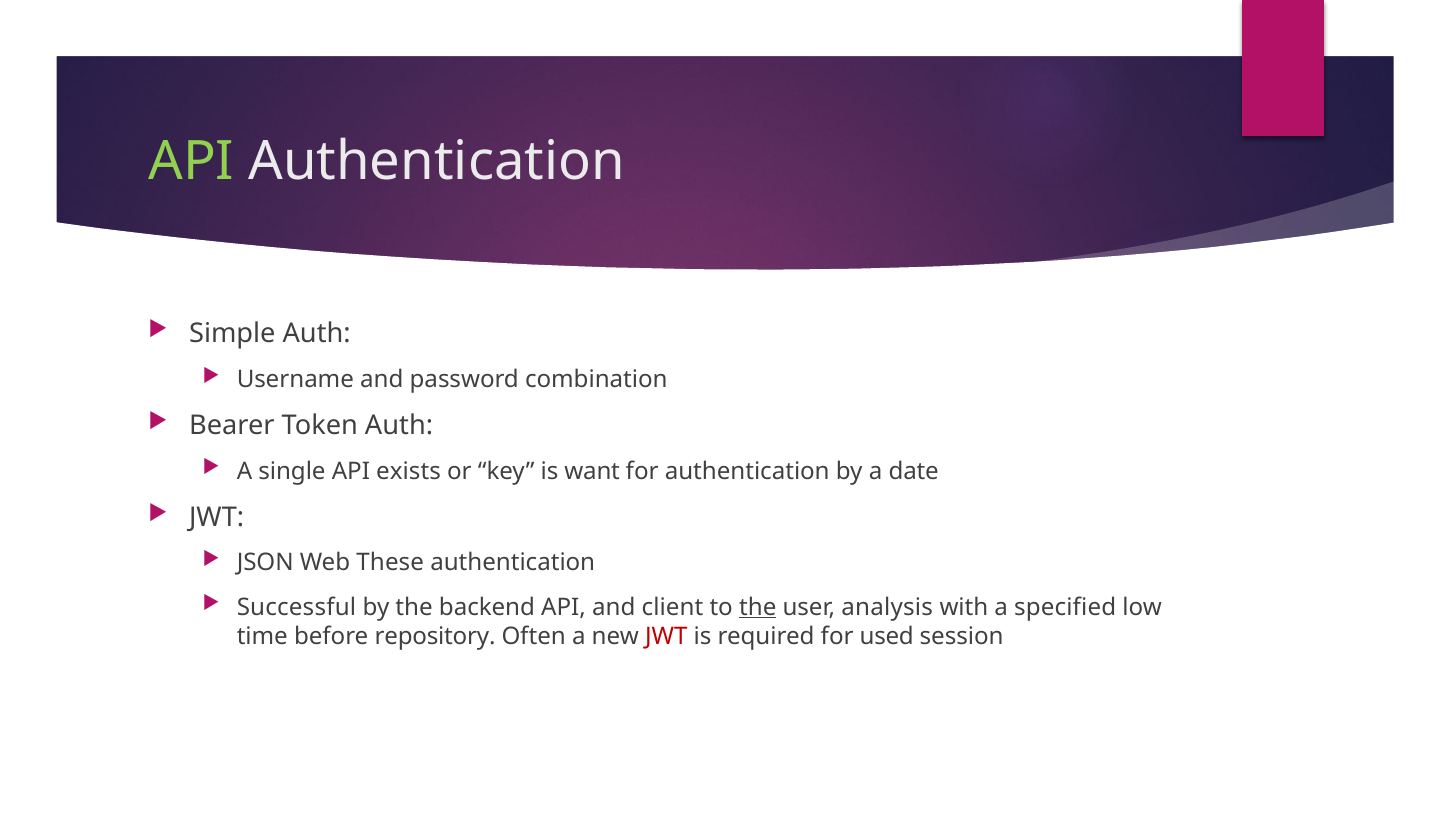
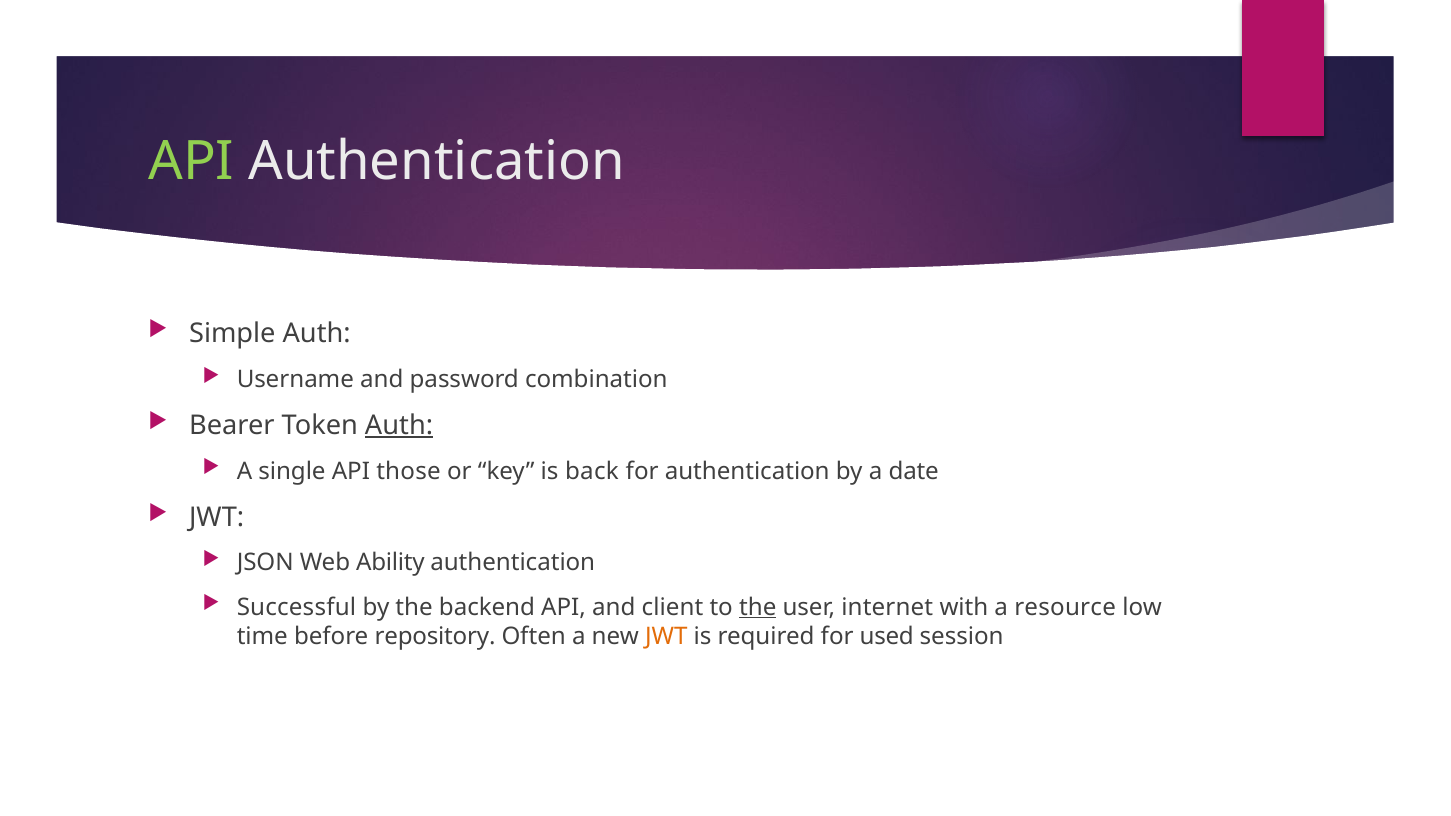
Auth underline: none -> present (399, 425)
exists: exists -> those (408, 471)
want: want -> back (592, 471)
These: These -> Ability (390, 563)
analysis: analysis -> internet (887, 607)
specified: specified -> resource (1065, 607)
JWT colour: red -> orange (666, 636)
